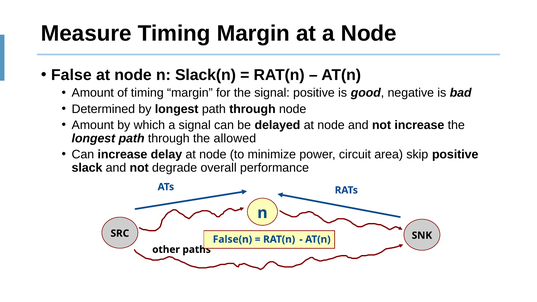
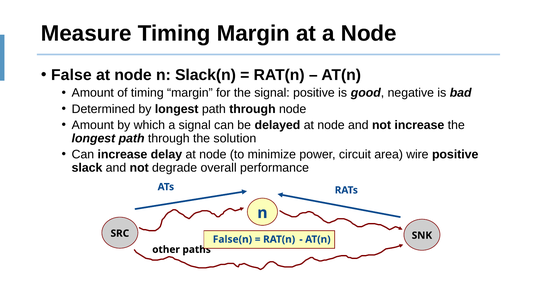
allowed: allowed -> solution (235, 138)
skip: skip -> wire (417, 154)
